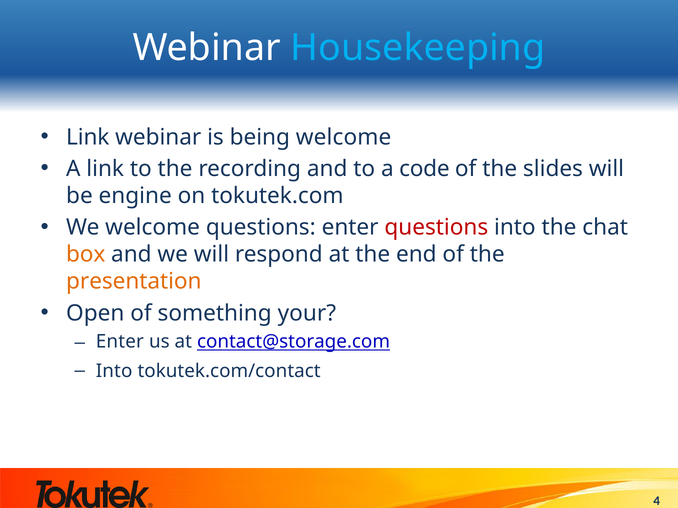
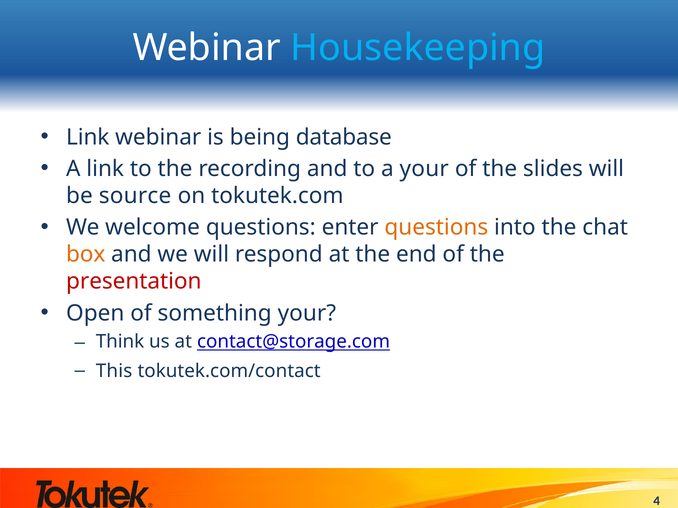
being welcome: welcome -> database (344, 137)
a code: code -> your (424, 169)
engine: engine -> source (135, 196)
questions colour: red -> orange (436, 228)
presentation colour: orange -> red (134, 282)
Enter: Enter -> Think (120, 342)
Into: Into -> This (114, 371)
